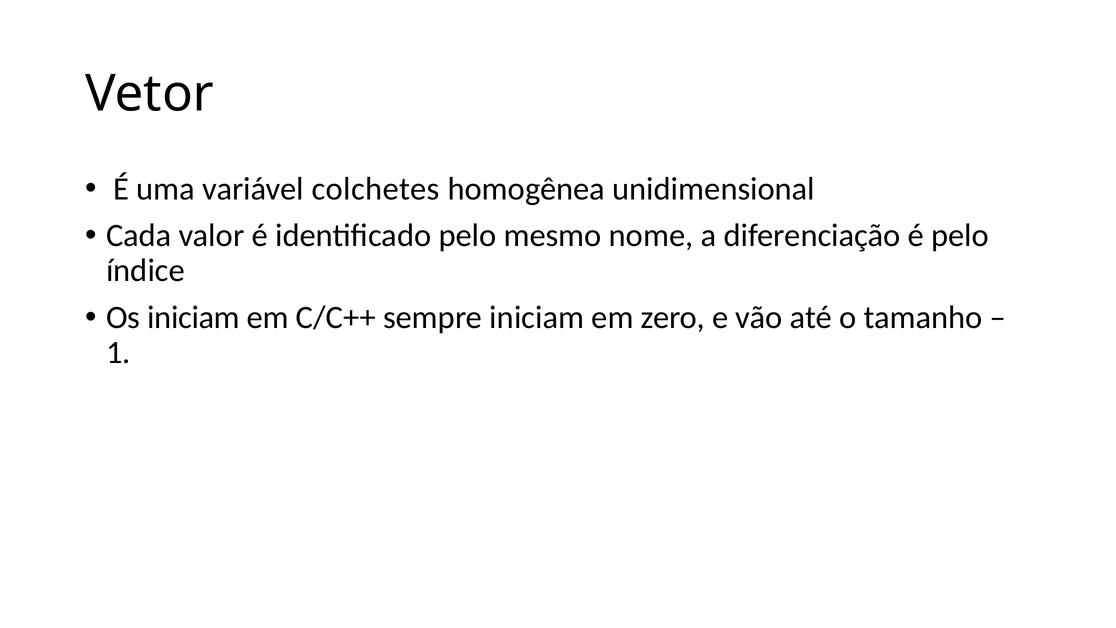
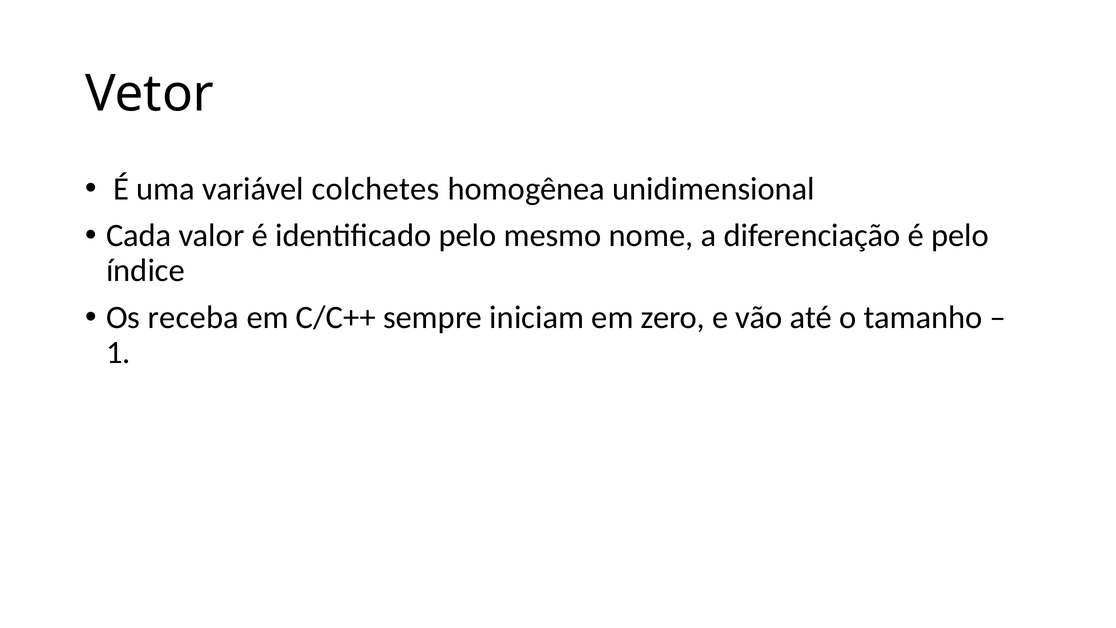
Os iniciam: iniciam -> receba (193, 317)
